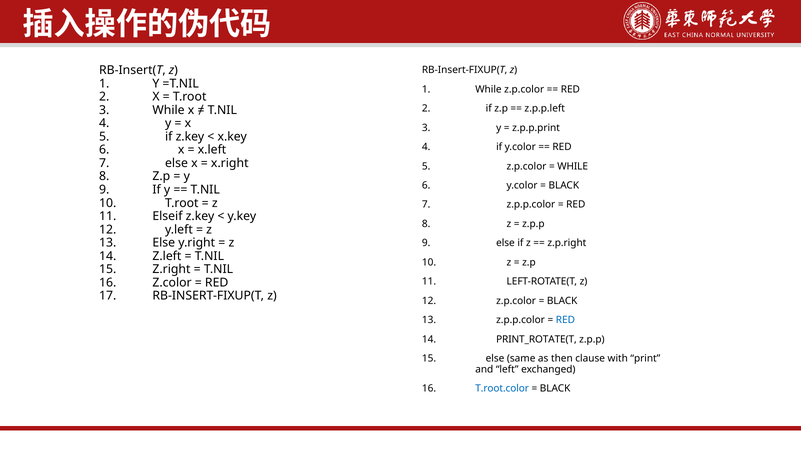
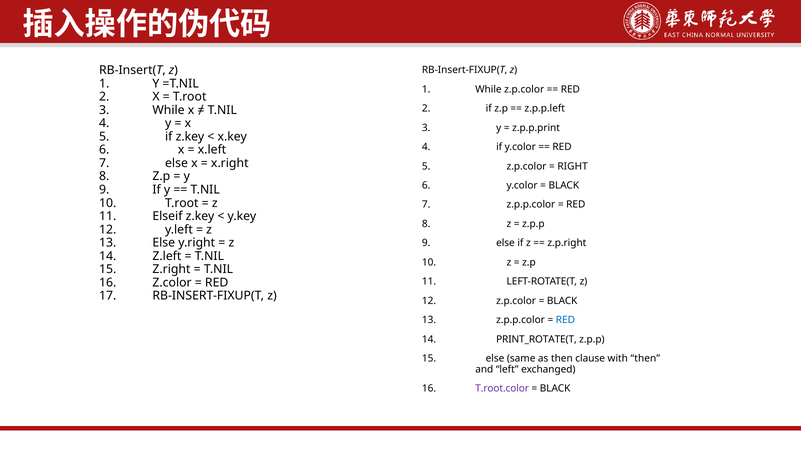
WHILE: WHILE -> RIGHT (573, 166)
with print: print -> then (645, 358)
T.root.color colour: blue -> purple (502, 388)
